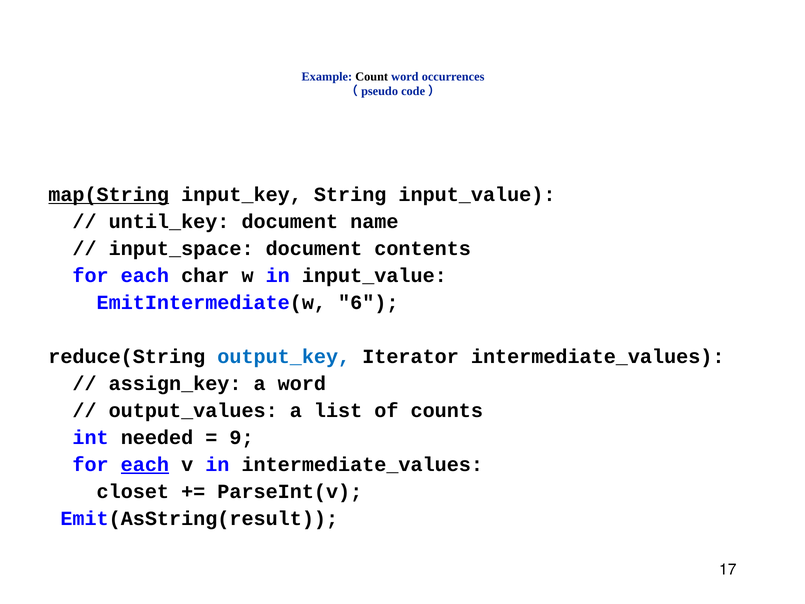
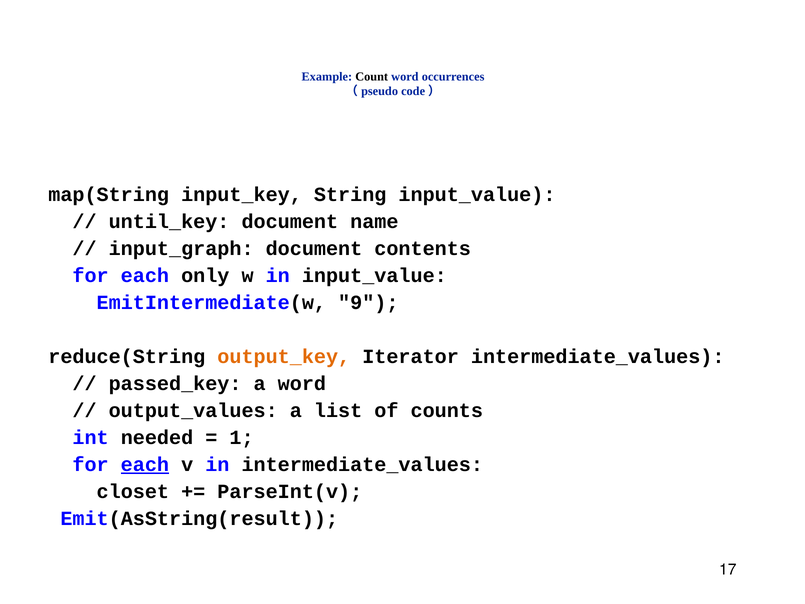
map(String underline: present -> none (109, 195)
input_space: input_space -> input_graph (181, 249)
char: char -> only (205, 276)
6: 6 -> 9 (368, 303)
output_key colour: blue -> orange (284, 357)
assign_key: assign_key -> passed_key (175, 383)
9: 9 -> 1 (242, 437)
